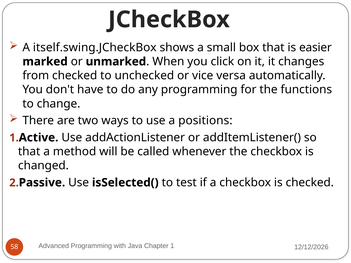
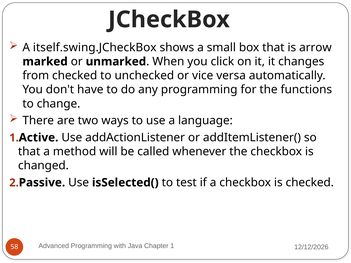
easier: easier -> arrow (315, 48)
positions: positions -> language (205, 121)
